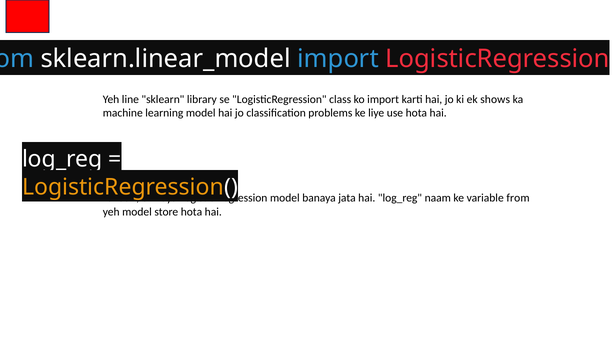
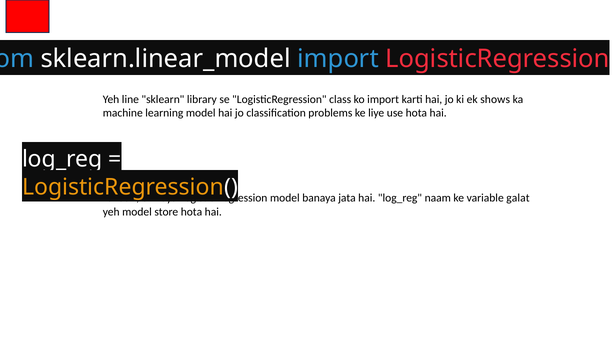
variable from: from -> galat (518, 198)
